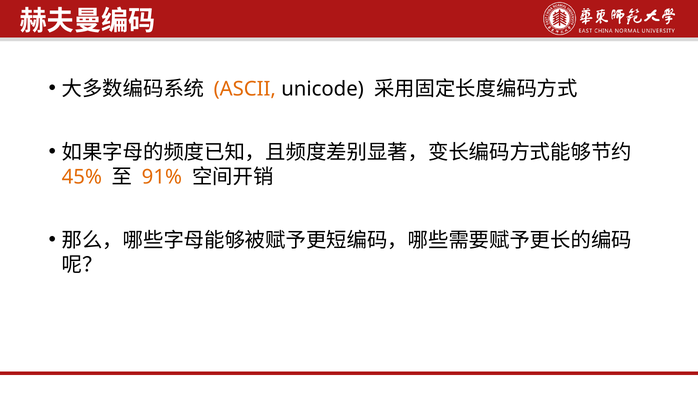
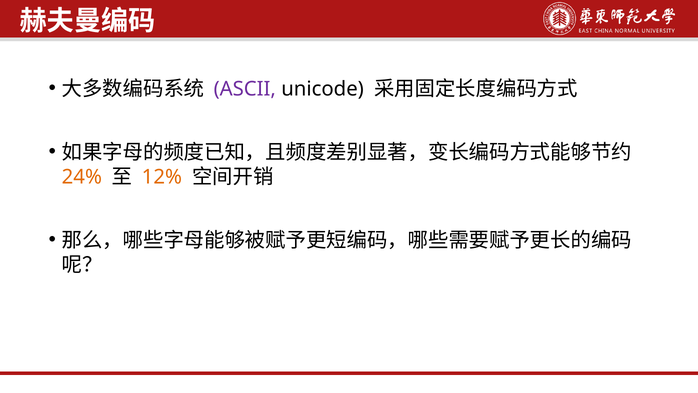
ASCII colour: orange -> purple (245, 89)
45%: 45% -> 24% (82, 177)
91%: 91% -> 12% (162, 177)
